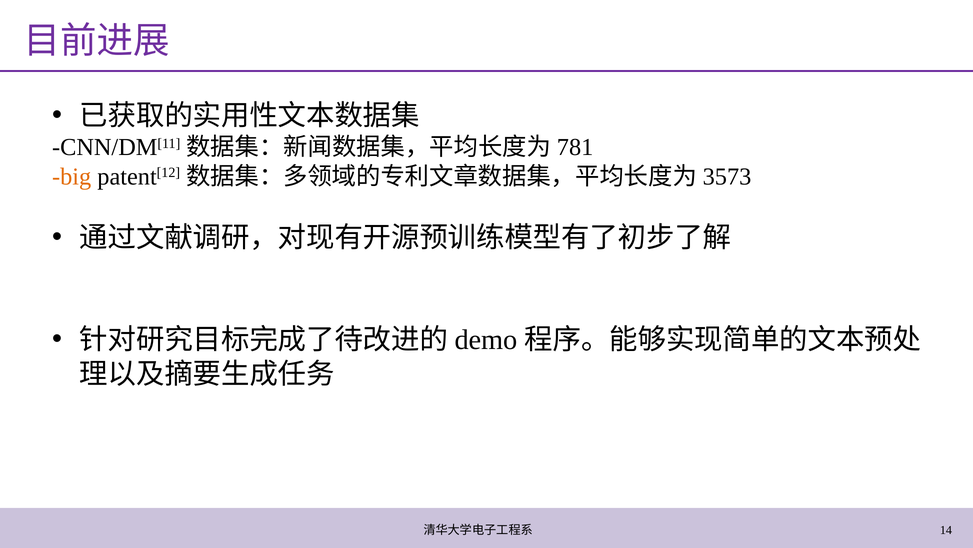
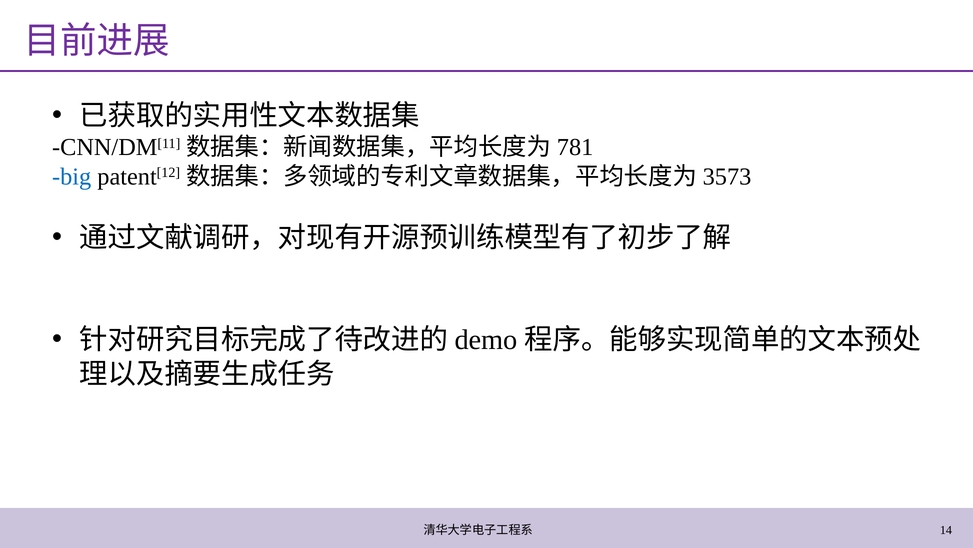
big colour: orange -> blue (72, 176)
